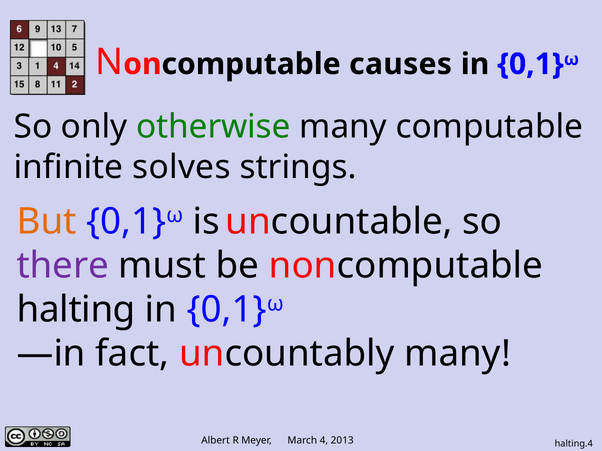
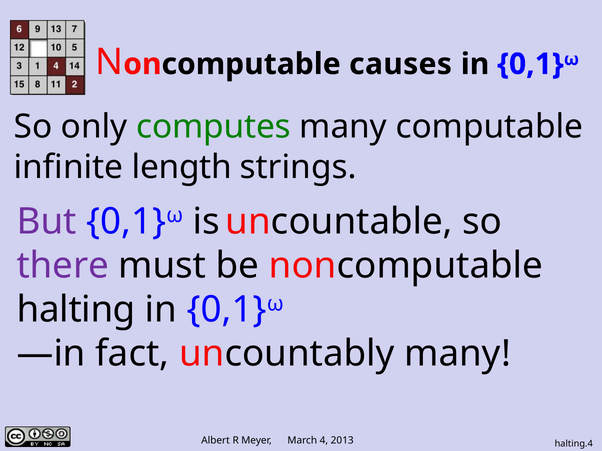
otherwise: otherwise -> computes (214, 127)
solves: solves -> length (182, 167)
But colour: orange -> purple (47, 222)
